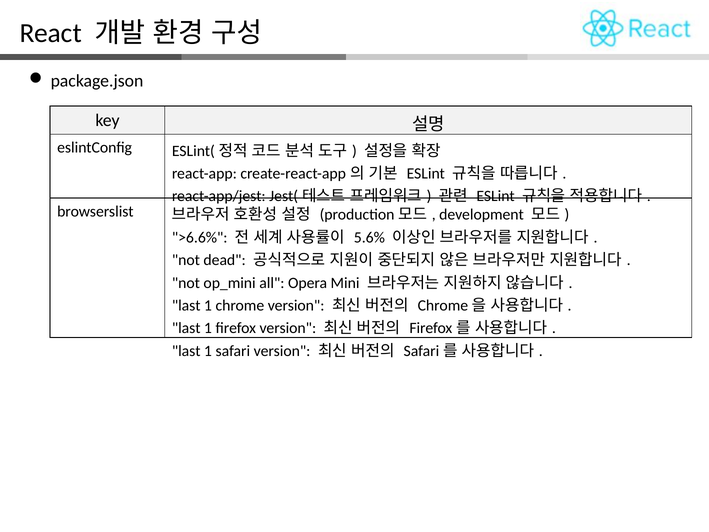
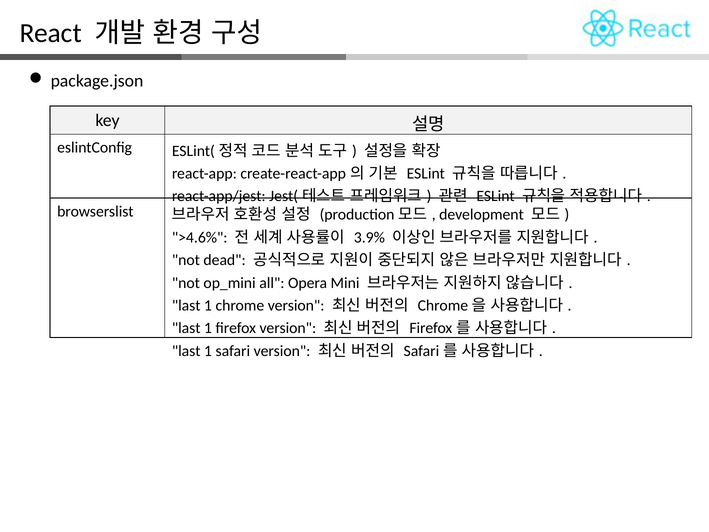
>6.6%: >6.6% -> >4.6% (200, 237)
5.6%: 5.6% -> 3.9% (369, 237)
